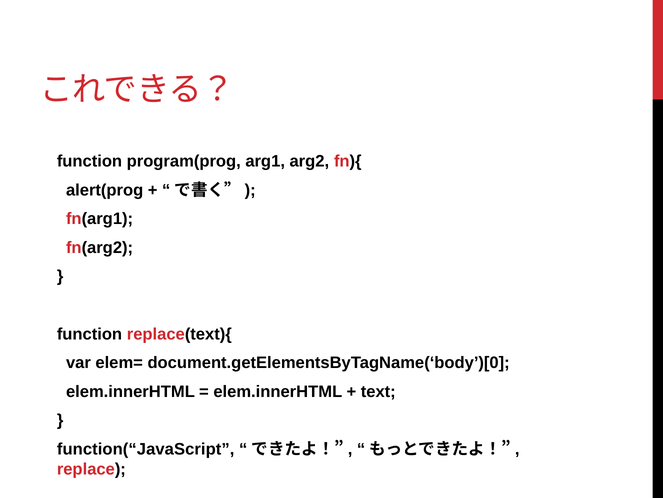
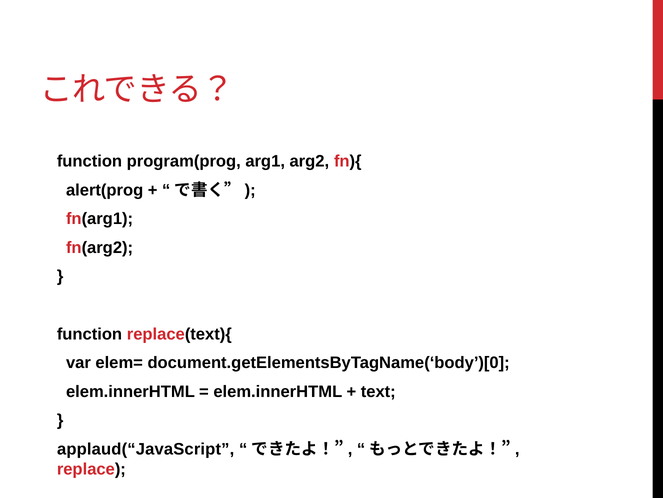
function(“JavaScript: function(“JavaScript -> applaud(“JavaScript (146, 449)
